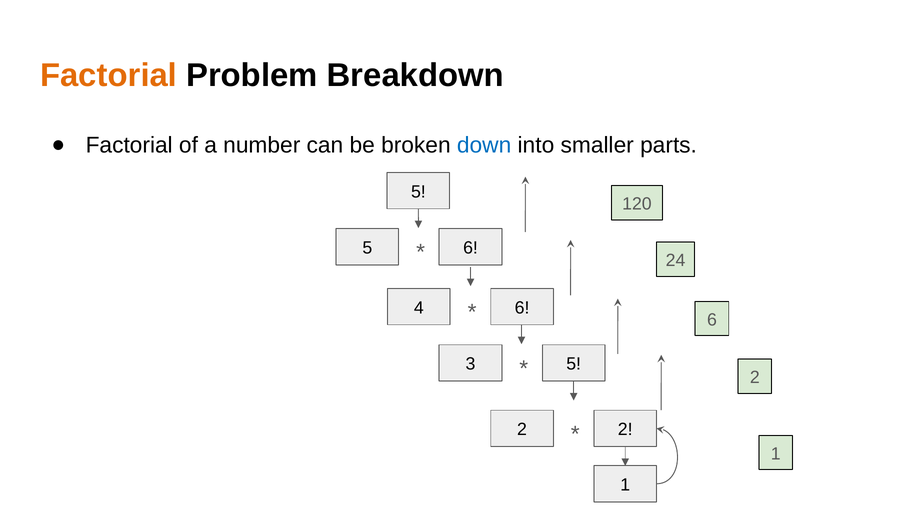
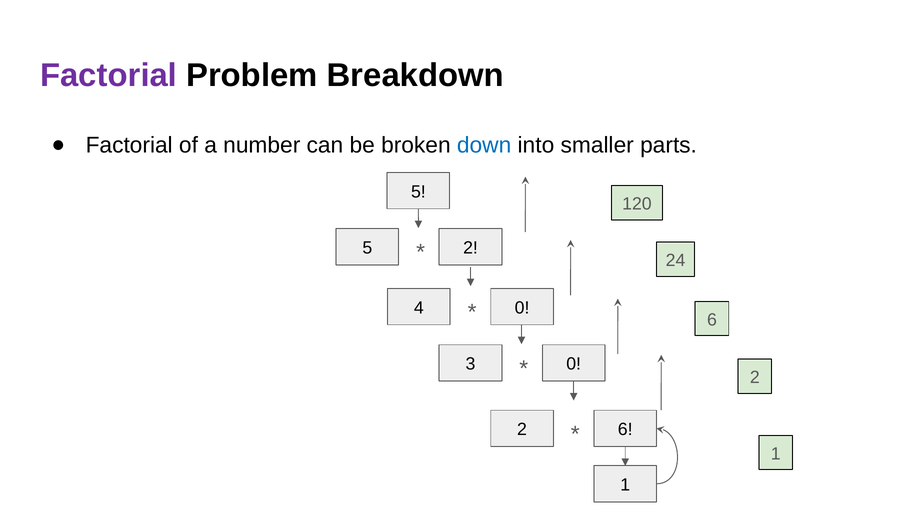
Factorial colour: orange -> purple (109, 75)
6: 6 -> 2 (471, 248)
6: 6 -> 0 (522, 308)
5: 5 -> 0 (574, 364)
2: 2 -> 6 (625, 430)
